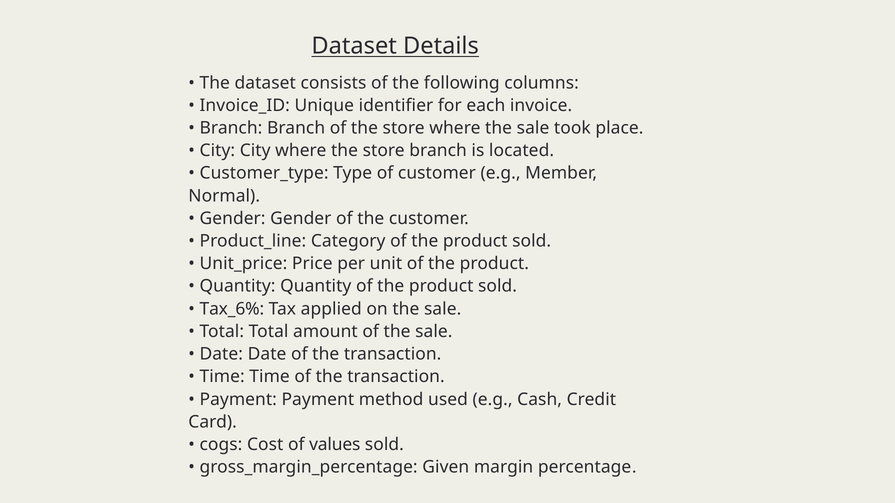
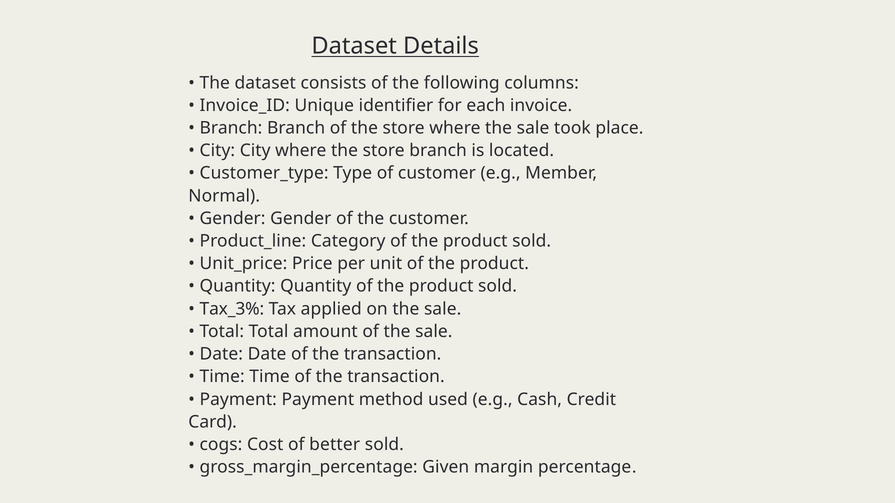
Tax_6%: Tax_6% -> Tax_3% (232, 309)
values: values -> better (335, 445)
